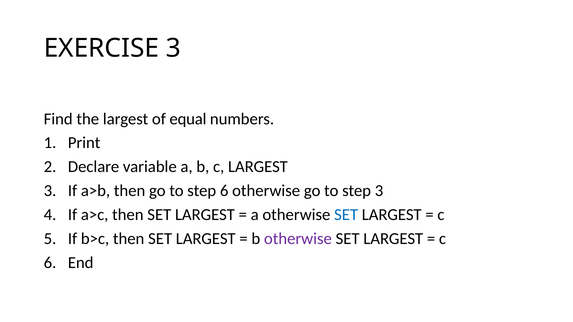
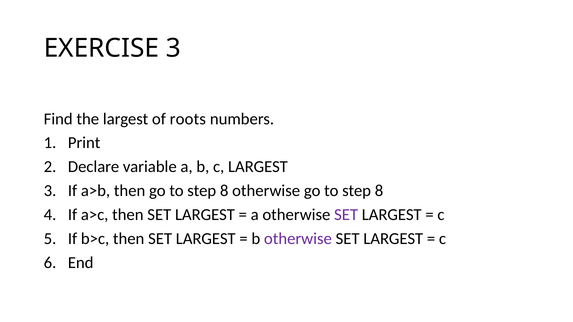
equal: equal -> roots (188, 119)
6: 6 -> 8 (224, 191)
3: 3 -> 8 (379, 191)
SET colour: blue -> purple (346, 215)
